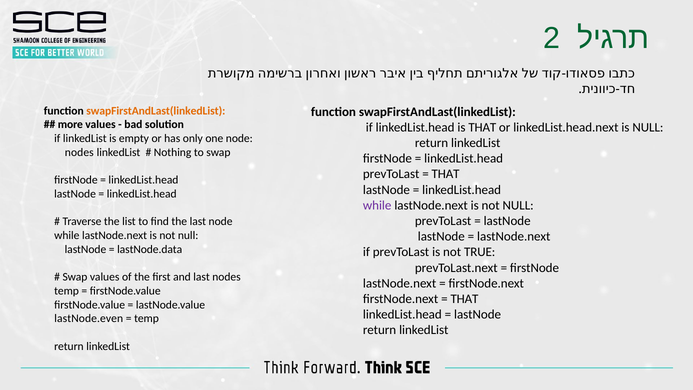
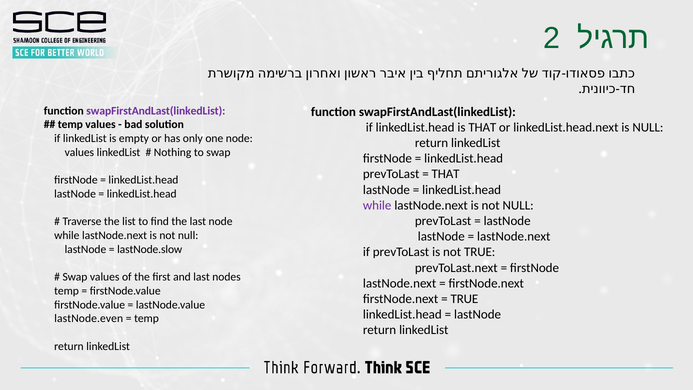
swapFirstAndLast(linkedList colour: orange -> purple (156, 111)
more: more -> temp (70, 125)
nodes: nodes -> values (79, 152)
lastNode.data: lastNode.data -> lastNode.slow (150, 249)
THAT: THAT -> TRUE (464, 299)
